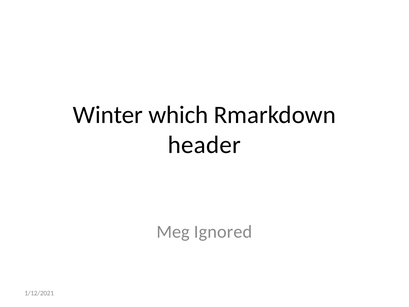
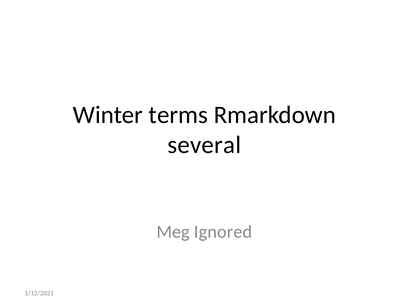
which: which -> terms (178, 115)
header: header -> several (204, 145)
